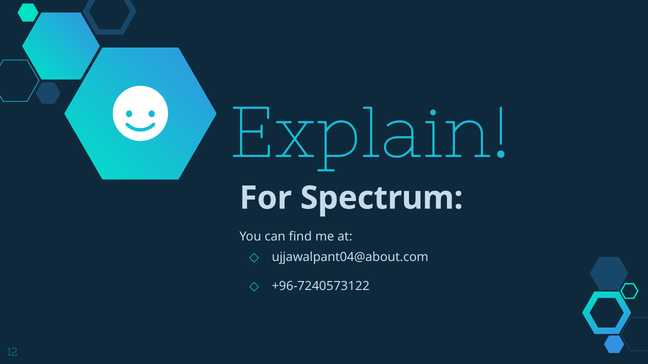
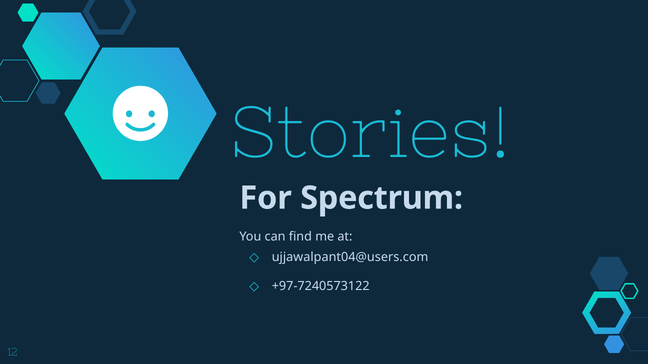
Explain: Explain -> Stories (370, 134)
ujjawalpant04@about.com: ujjawalpant04@about.com -> ujjawalpant04@users.com (350, 257)
+96-7240573122: +96-7240573122 -> +97-7240573122 (321, 287)
